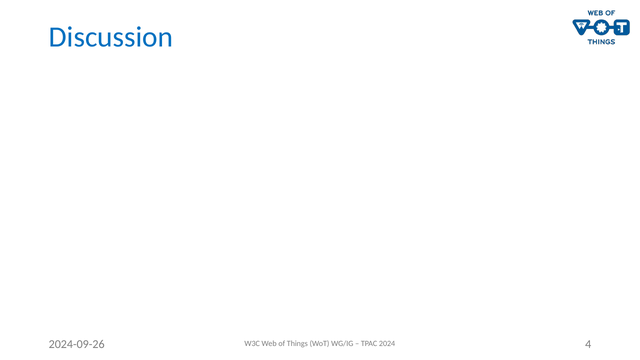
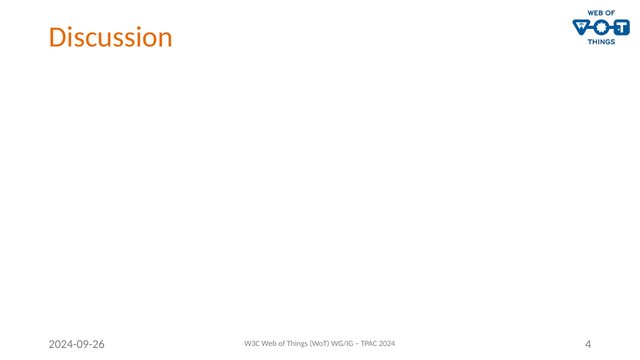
Discussion colour: blue -> orange (111, 37)
